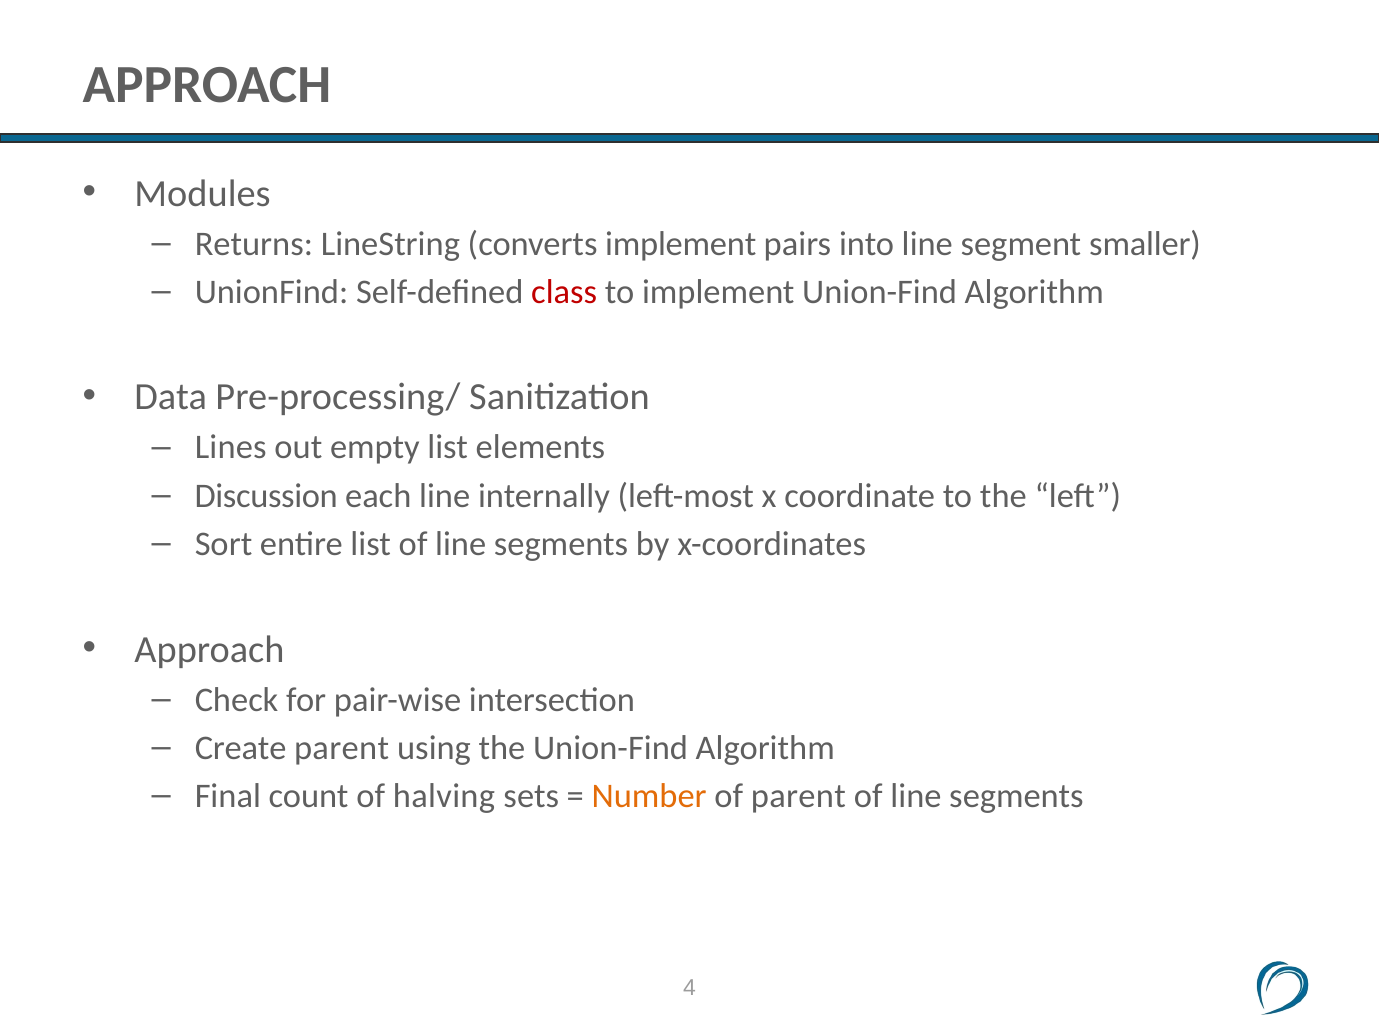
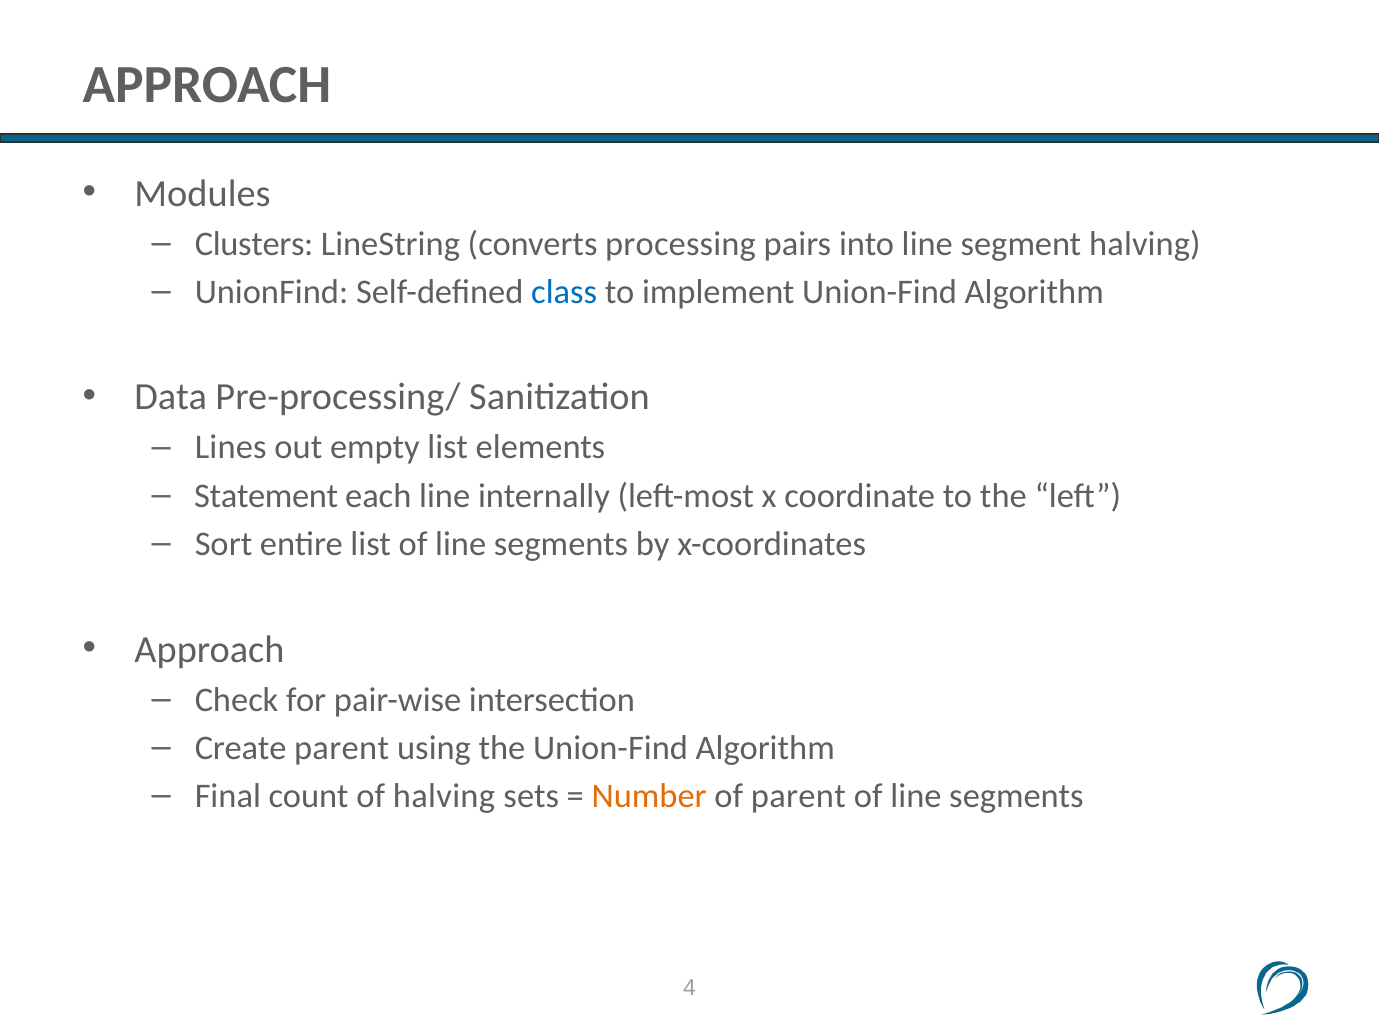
Returns: Returns -> Clusters (254, 244)
converts implement: implement -> processing (681, 244)
segment smaller: smaller -> halving (1145, 244)
class colour: red -> blue (564, 292)
Discussion: Discussion -> Statement (266, 496)
